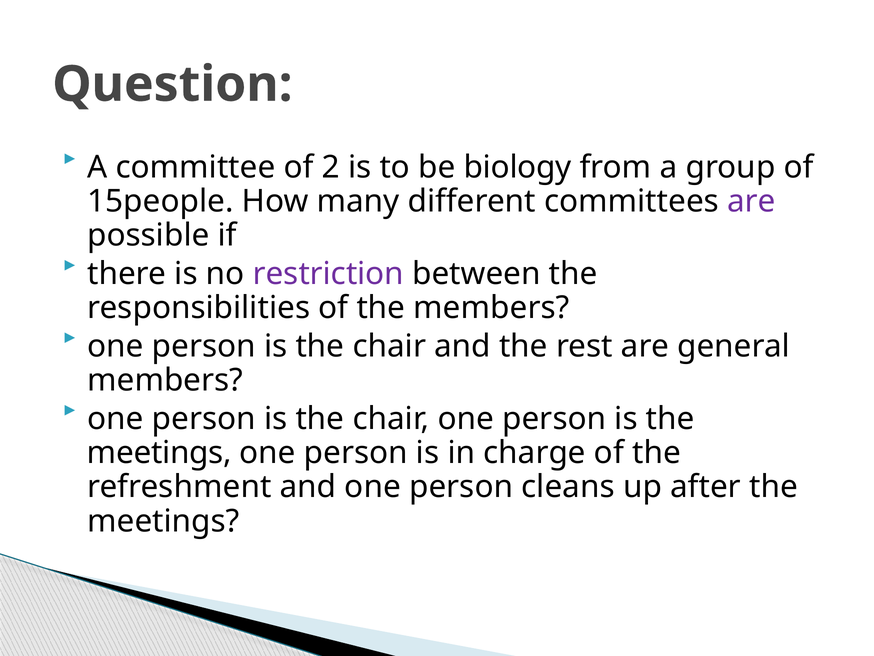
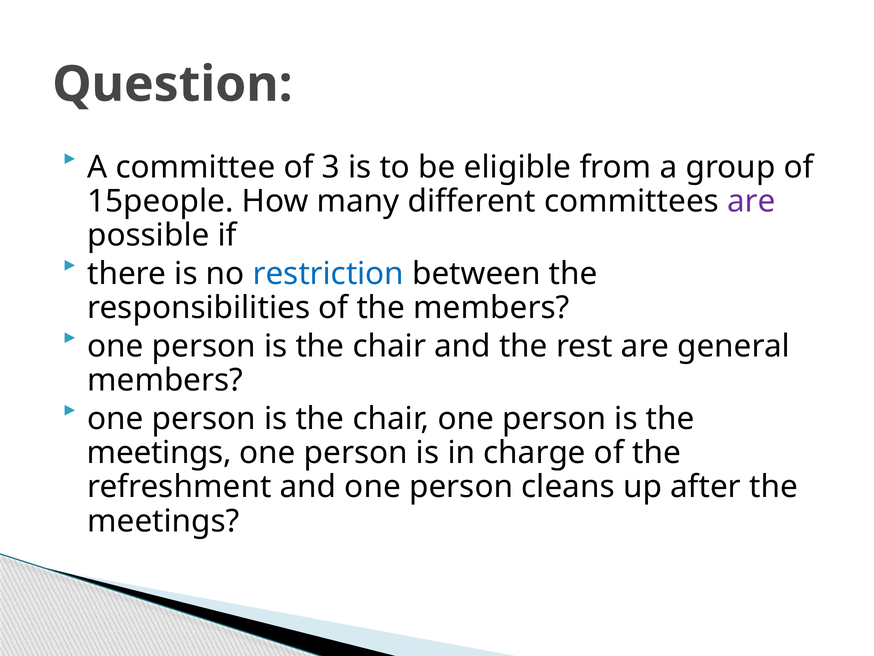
2: 2 -> 3 (331, 167)
biology: biology -> eligible (517, 167)
restriction colour: purple -> blue (328, 274)
